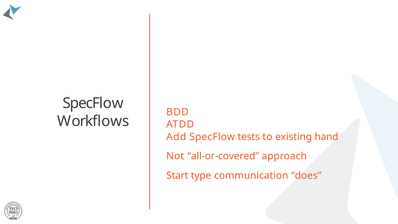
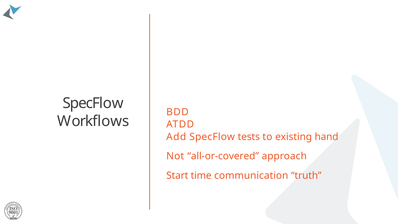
type: type -> time (201, 175)
does: does -> truth (306, 175)
